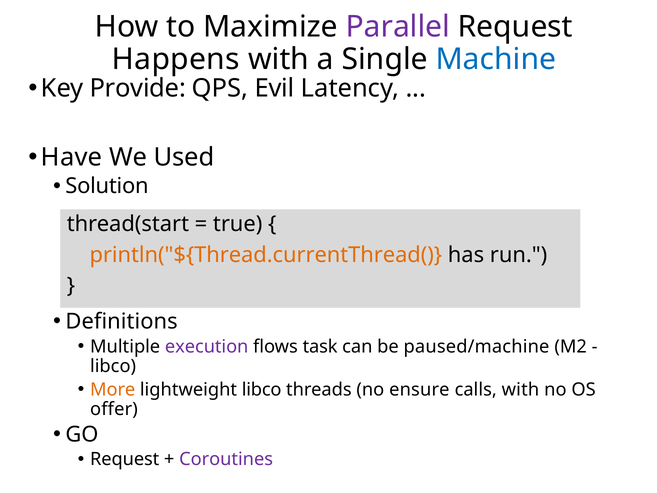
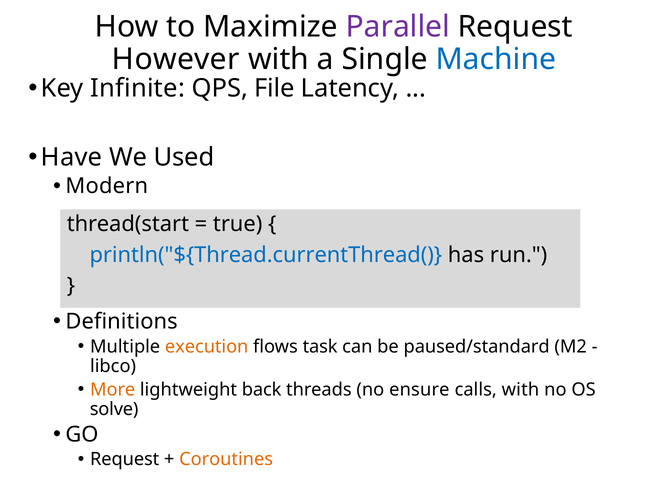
Happens: Happens -> However (176, 59)
Provide: Provide -> Infinite (138, 88)
Evil: Evil -> File (275, 88)
Solution: Solution -> Modern (107, 186)
println("${Thread.currentThread( colour: orange -> blue (266, 255)
execution colour: purple -> orange (207, 346)
paused/machine: paused/machine -> paused/standard (477, 346)
lightweight libco: libco -> back (262, 389)
offer: offer -> solve (114, 409)
Coroutines colour: purple -> orange (226, 459)
